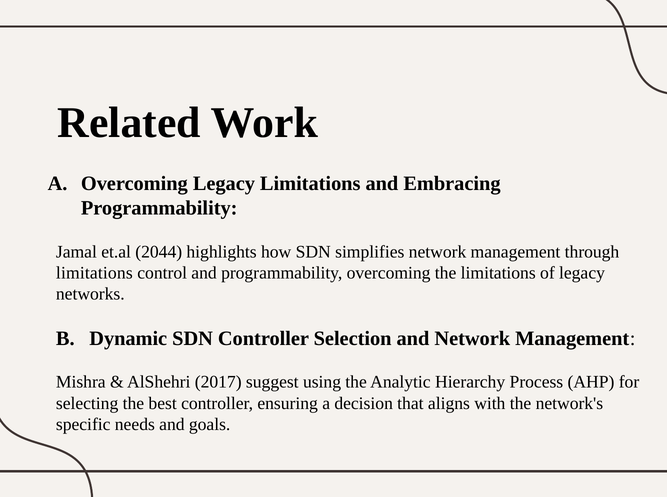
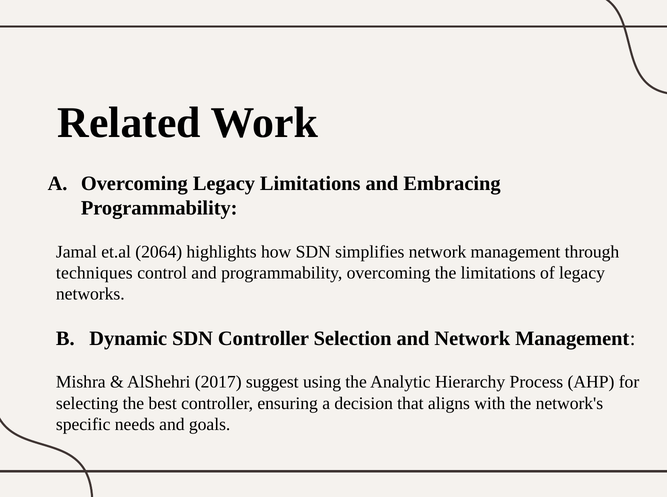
2044: 2044 -> 2064 (159, 252)
limitations: limitations -> techniques (94, 273)
